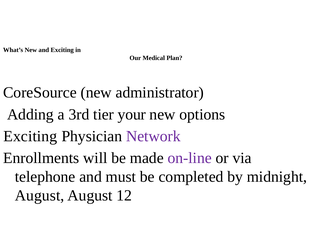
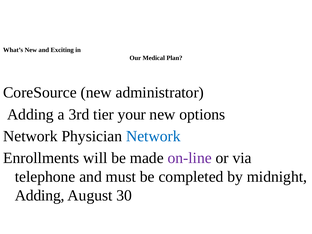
Exciting: Exciting -> Network (30, 136)
Network colour: purple -> blue (153, 136)
August: August -> Adding (40, 196)
12: 12 -> 30 (124, 196)
